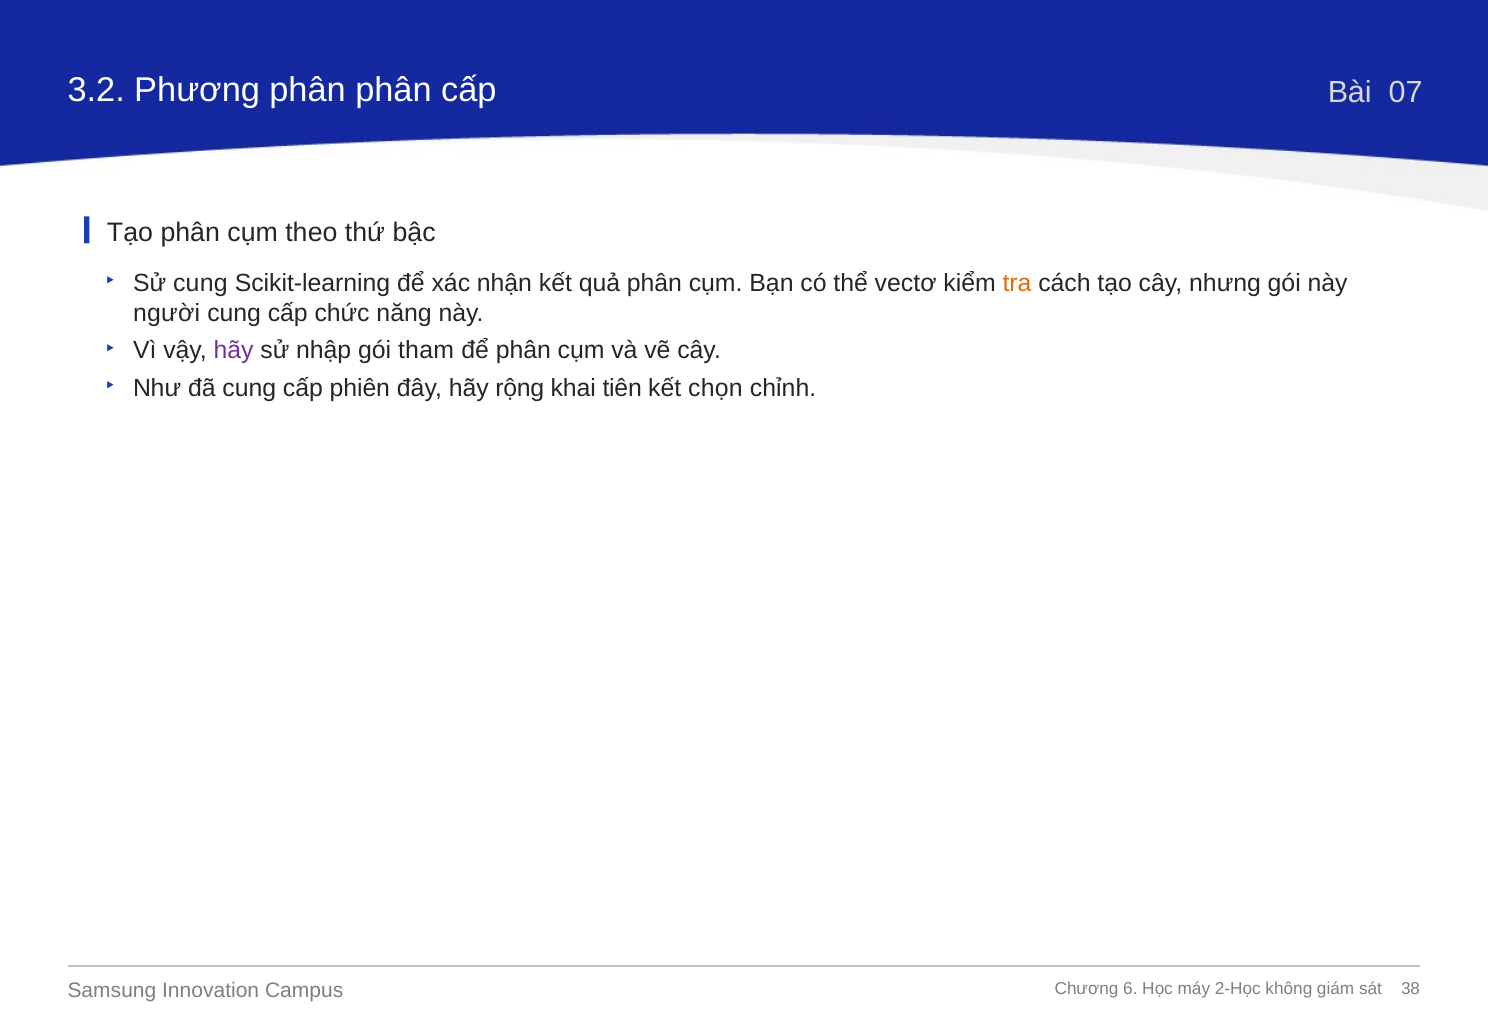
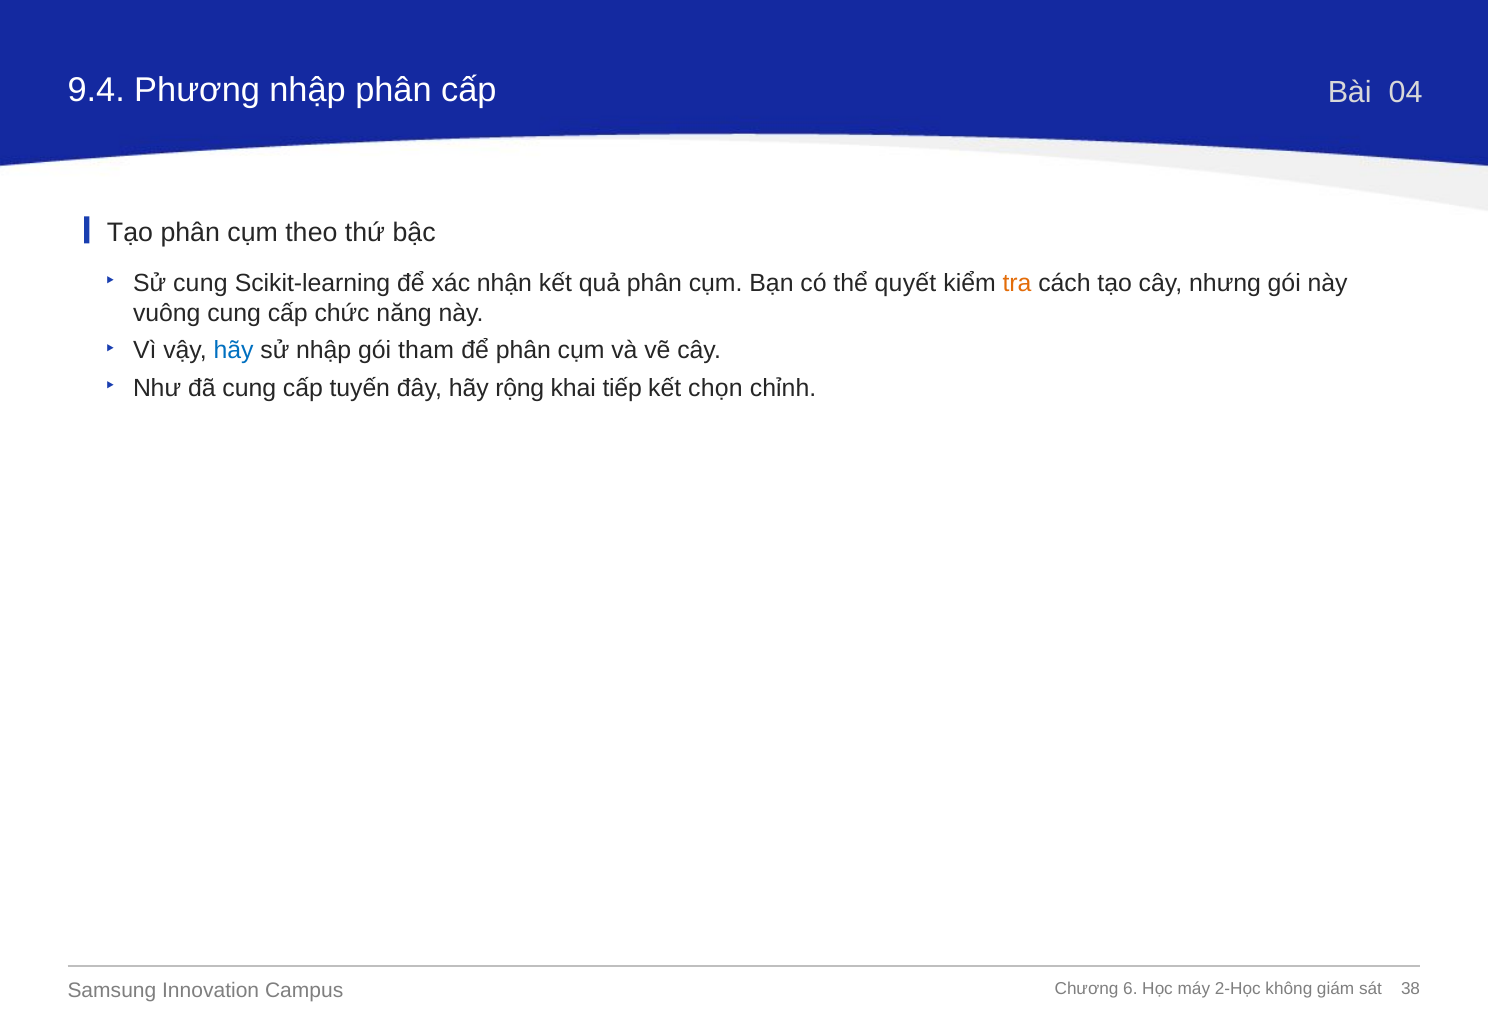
3.2: 3.2 -> 9.4 (96, 91)
Phương phân: phân -> nhập (308, 91)
07: 07 -> 04 (1406, 93)
vectơ: vectơ -> quyết (906, 283)
người: người -> vuông (167, 313)
hãy colour: purple -> blue (234, 350)
phiên: phiên -> tuyến (360, 388)
tiên: tiên -> tiếp (622, 388)
